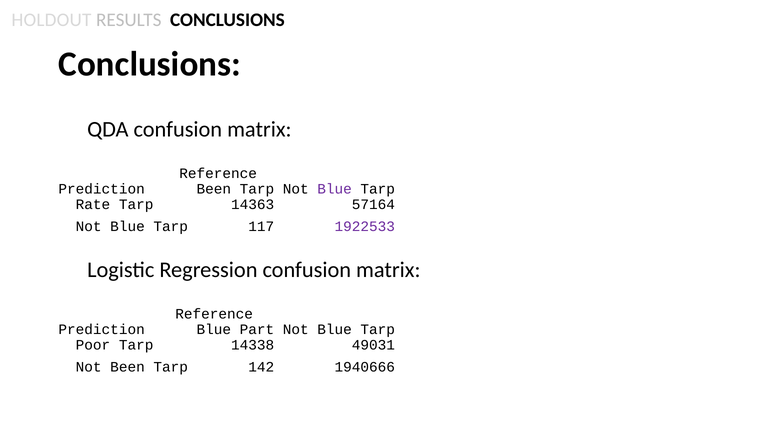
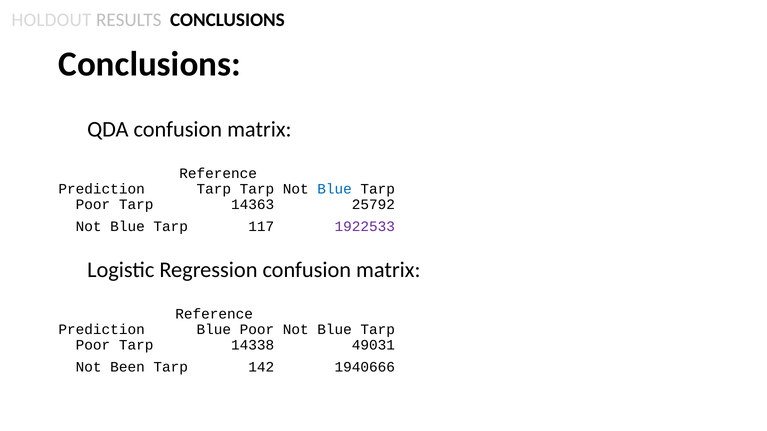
Prediction Been: Been -> Tarp (214, 189)
Blue colour: purple -> blue (335, 189)
Rate: Rate -> Poor (93, 205)
57164: 57164 -> 25792 (373, 205)
Blue Part: Part -> Poor (257, 330)
